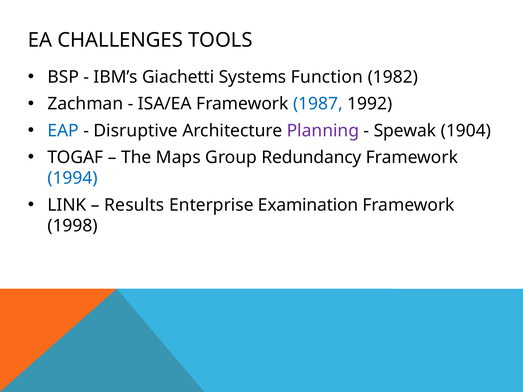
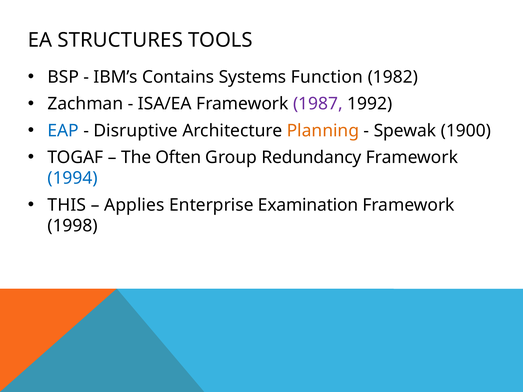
CHALLENGES: CHALLENGES -> STRUCTURES (120, 40)
Giachetti: Giachetti -> Contains (178, 77)
1987 colour: blue -> purple (318, 104)
Planning colour: purple -> orange (323, 131)
1904: 1904 -> 1900 (466, 131)
Maps: Maps -> Often (178, 157)
LINK: LINK -> THIS (67, 205)
Results: Results -> Applies (134, 205)
